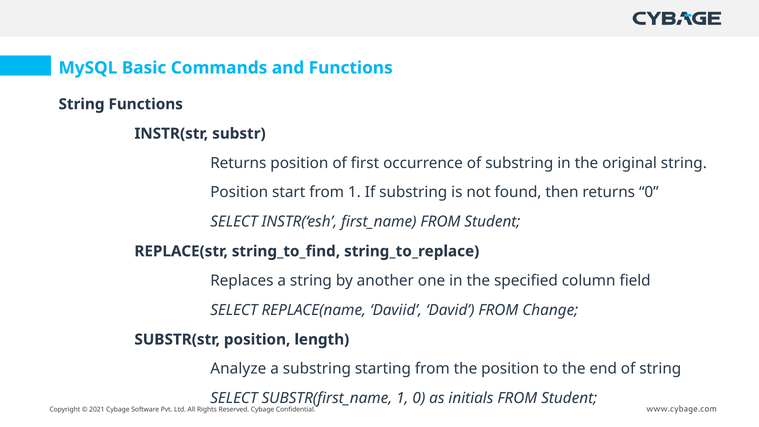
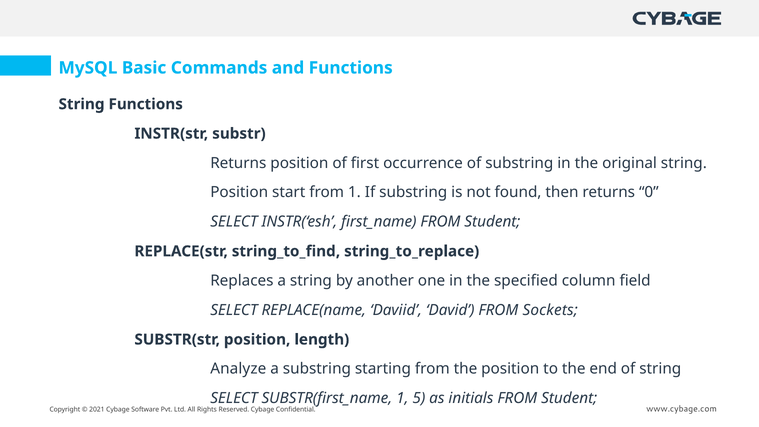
Change: Change -> Sockets (550, 310)
1 0: 0 -> 5 (419, 398)
